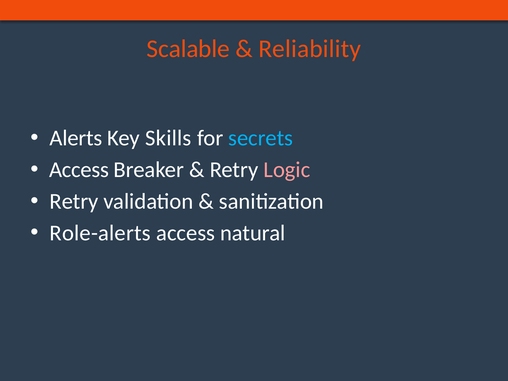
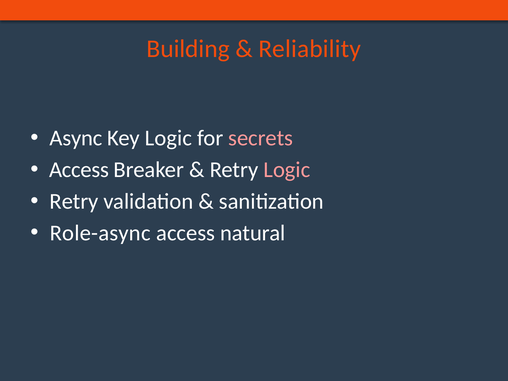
Scalable: Scalable -> Building (188, 49)
Alerts: Alerts -> Async (76, 138)
Key Skills: Skills -> Logic (168, 138)
secrets colour: light blue -> pink (261, 138)
Role-alerts: Role-alerts -> Role-async (100, 233)
